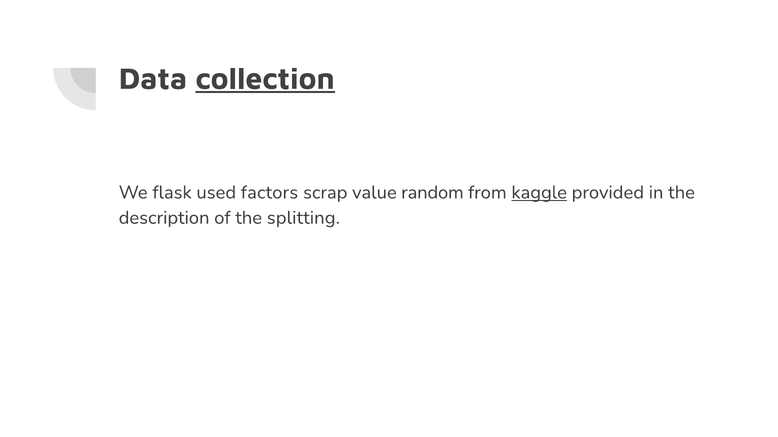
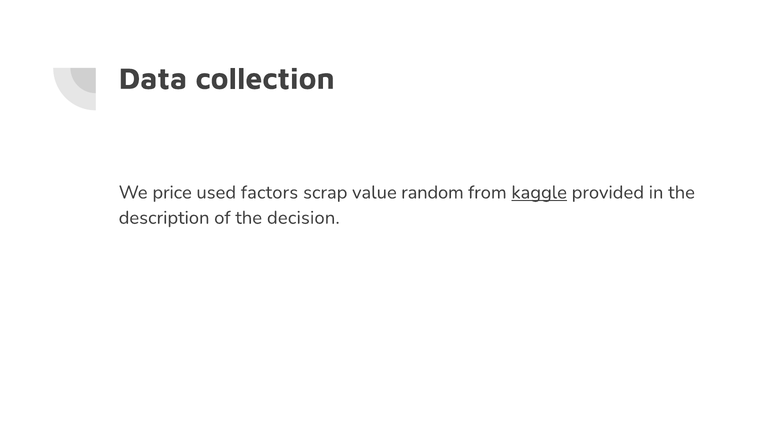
collection underline: present -> none (265, 79)
flask: flask -> price (172, 193)
splitting: splitting -> decision (303, 218)
